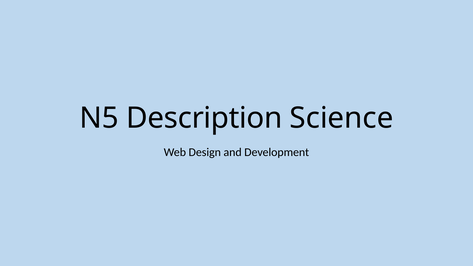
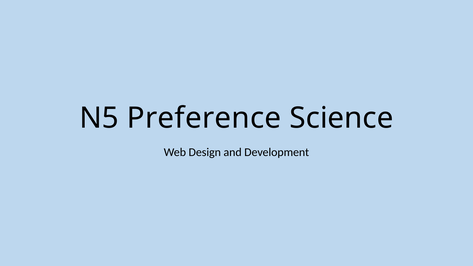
Description: Description -> Preference (204, 118)
